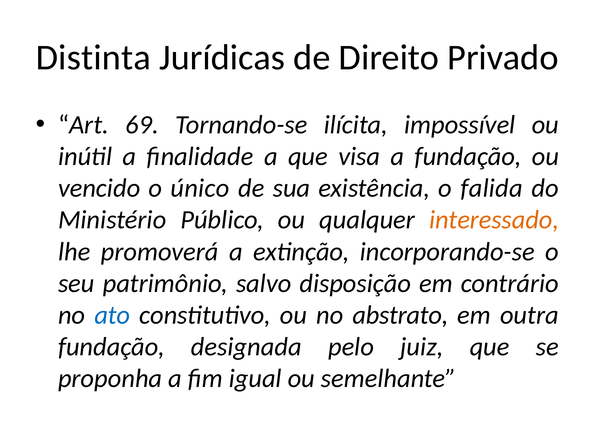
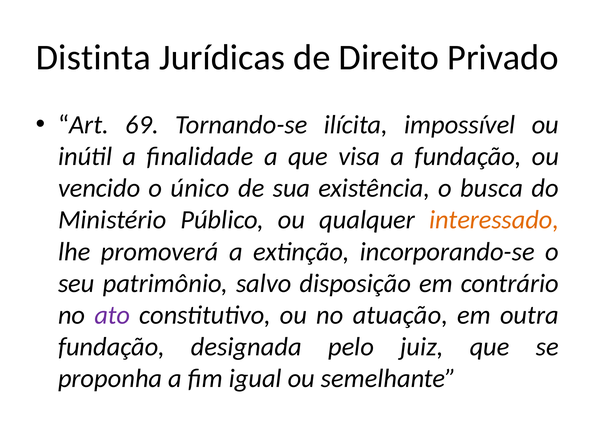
falida: falida -> busca (492, 188)
ato colour: blue -> purple (112, 315)
abstrato: abstrato -> atuação (400, 315)
